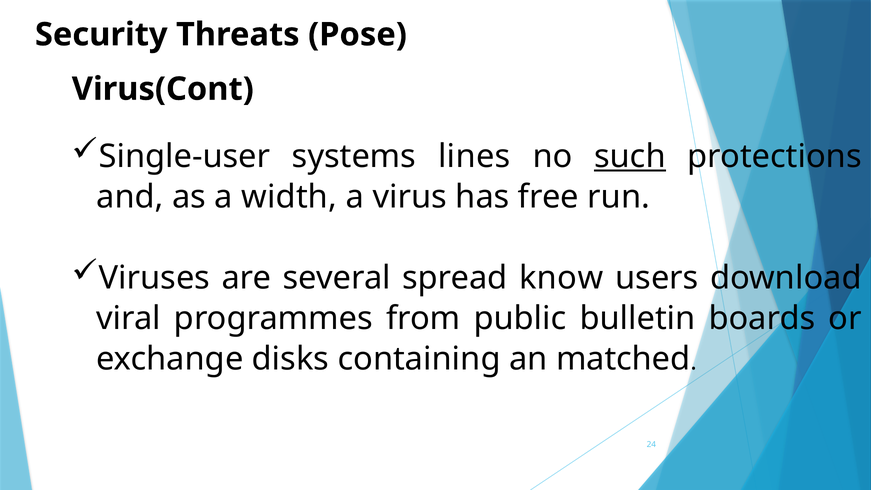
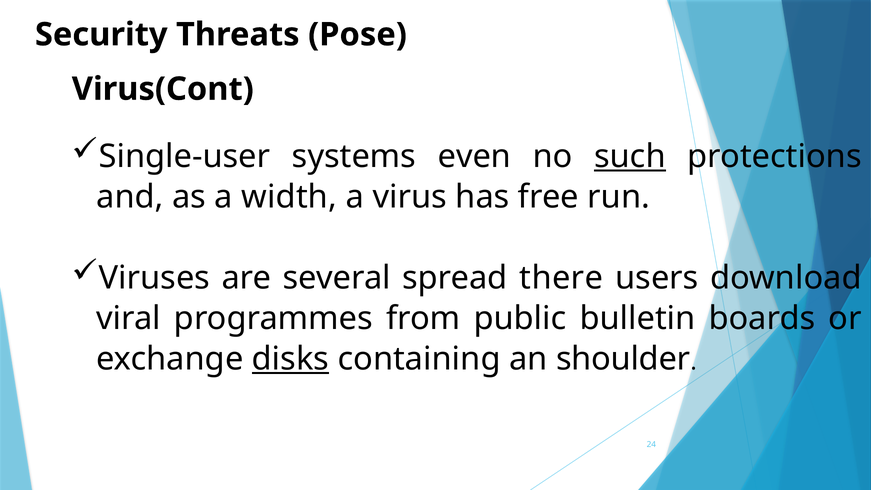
lines: lines -> even (474, 157)
know: know -> there (561, 278)
disks underline: none -> present (291, 359)
matched: matched -> shoulder (623, 359)
